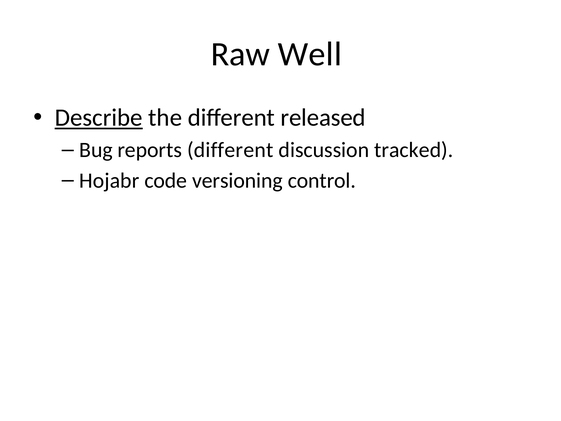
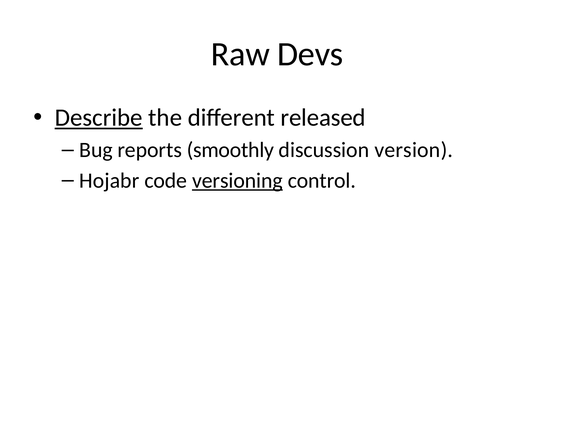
Well: Well -> Devs (310, 54)
reports different: different -> smoothly (230, 150)
tracked: tracked -> version (414, 150)
versioning underline: none -> present (237, 180)
